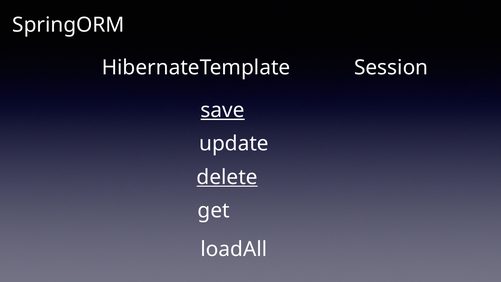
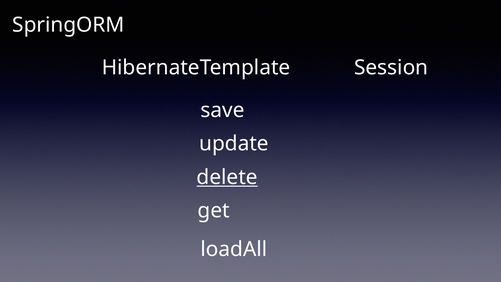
save underline: present -> none (223, 110)
